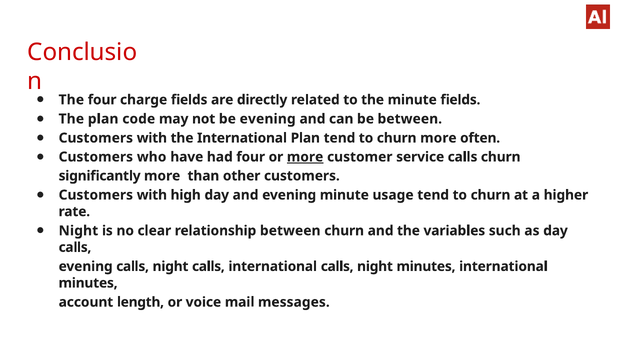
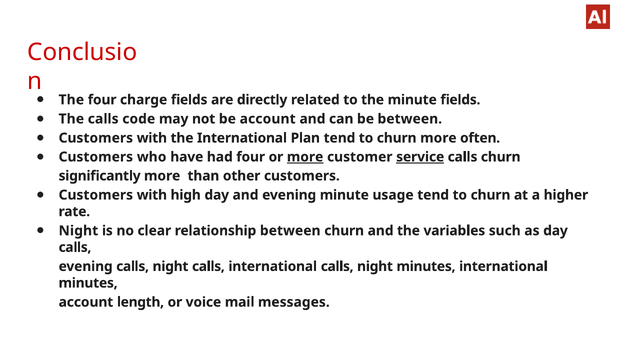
The plan: plan -> calls (103, 119)
be evening: evening -> account (268, 119)
service underline: none -> present (420, 157)
